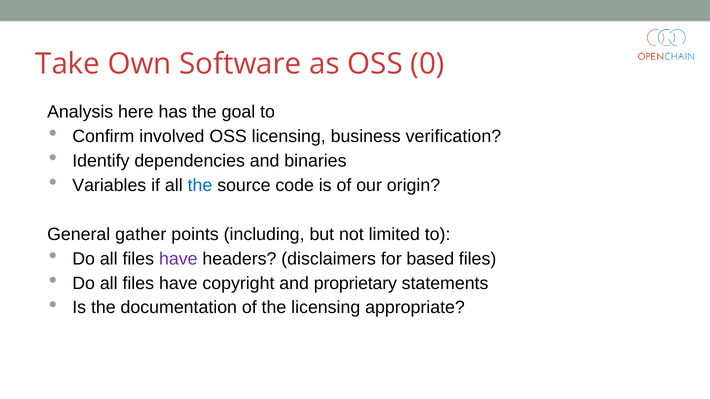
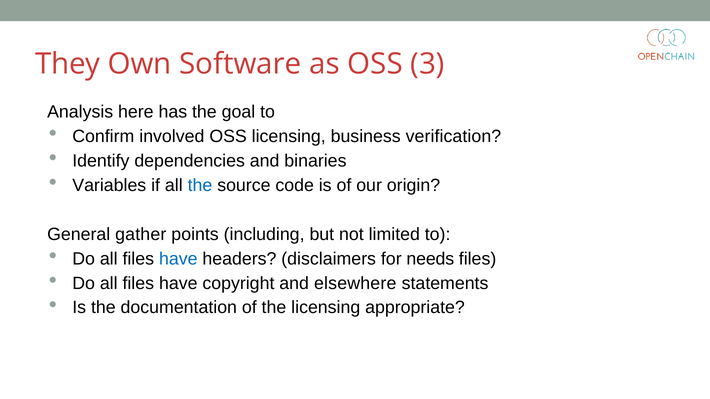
Take: Take -> They (68, 64)
0: 0 -> 3 (428, 64)
have colour: purple -> blue (178, 259)
based: based -> needs (430, 259)
proprietary: proprietary -> elsewhere (355, 283)
